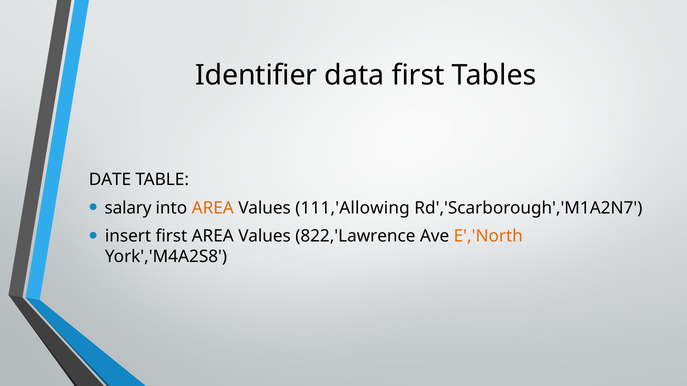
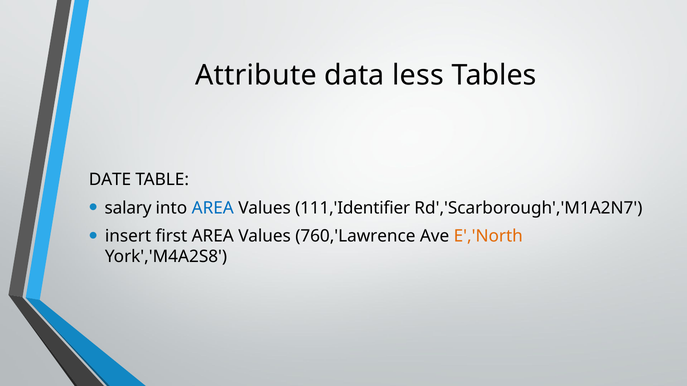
Identifier: Identifier -> Attribute (256, 76)
data first: first -> less (418, 76)
AREA colour: orange -> blue (213, 208)
111,'Allowing: 111,'Allowing -> 111,'Identifier (353, 208)
822,'Lawrence: 822,'Lawrence -> 760,'Lawrence (355, 236)
